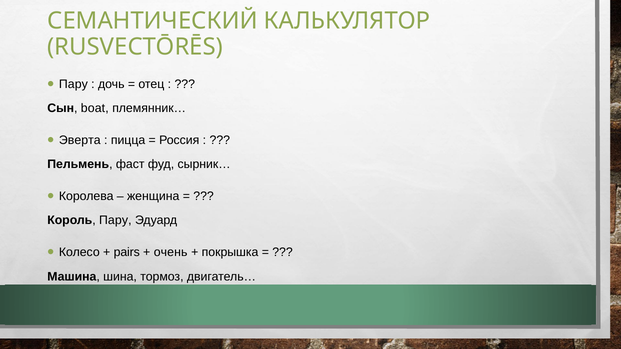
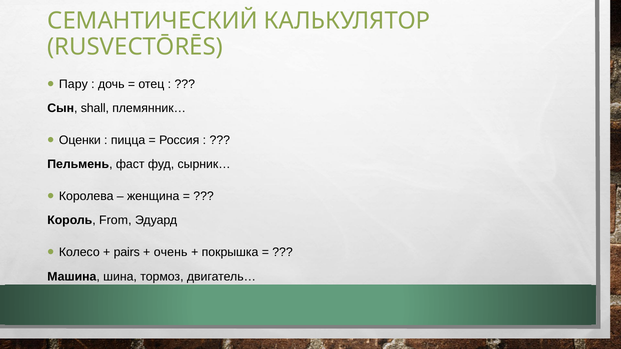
boat: boat -> shall (95, 109)
Эверта: Эверта -> Оценки (80, 140)
Король Пару: Пару -> From (115, 221)
